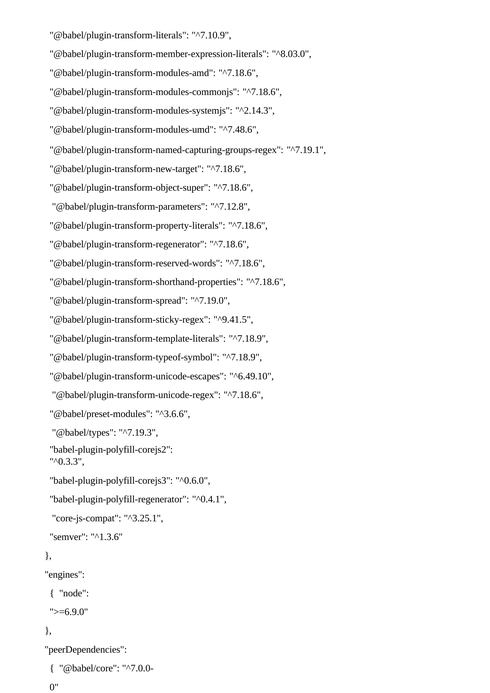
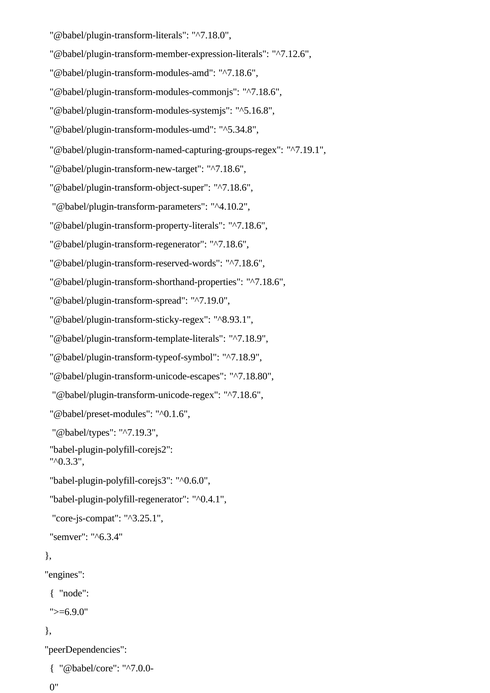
^7.10.9: ^7.10.9 -> ^7.18.0 (211, 35)
^8.03.0: ^8.03.0 -> ^7.12.6 (292, 54)
^2.14.3: ^2.14.3 -> ^5.16.8 (255, 111)
^7.48.6: ^7.48.6 -> ^5.34.8 (239, 130)
^7.12.8: ^7.12.8 -> ^4.10.2 (230, 207)
^9.41.5: ^9.41.5 -> ^8.93.1 (233, 320)
^6.49.10: ^6.49.10 -> ^7.18.80 (252, 376)
^3.6.6: ^3.6.6 -> ^0.1.6 (173, 414)
^1.3.6: ^1.3.6 -> ^6.3.4 (107, 537)
